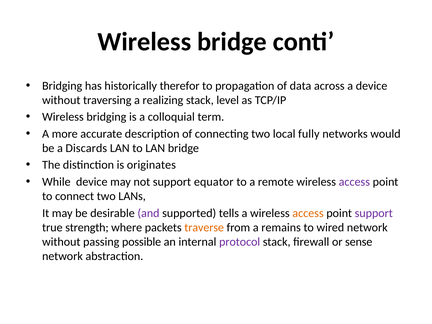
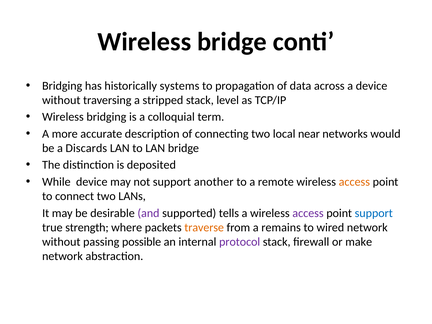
therefor: therefor -> systems (180, 86)
realizing: realizing -> stripped (163, 100)
fully: fully -> near (309, 134)
originates: originates -> deposited (151, 165)
equator: equator -> another (214, 182)
access colour: purple -> orange (354, 182)
access colour: orange -> purple (308, 213)
support colour: purple -> blue (374, 213)
sense: sense -> make (359, 242)
